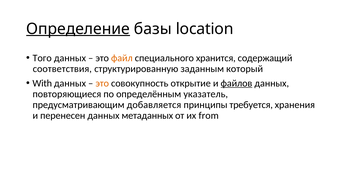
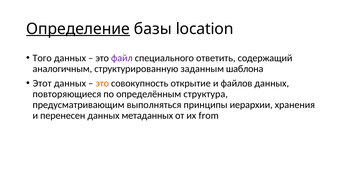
файл colour: orange -> purple (122, 58)
хранится: хранится -> ответить (216, 58)
соответствия: соответствия -> аналогичным (62, 69)
который: который -> шаблона (245, 69)
With: With -> Этот (42, 83)
файлов underline: present -> none (236, 83)
указатель: указатель -> структура (206, 94)
добавляется: добавляется -> выполняться (154, 105)
требуется: требуется -> иерархии (251, 105)
